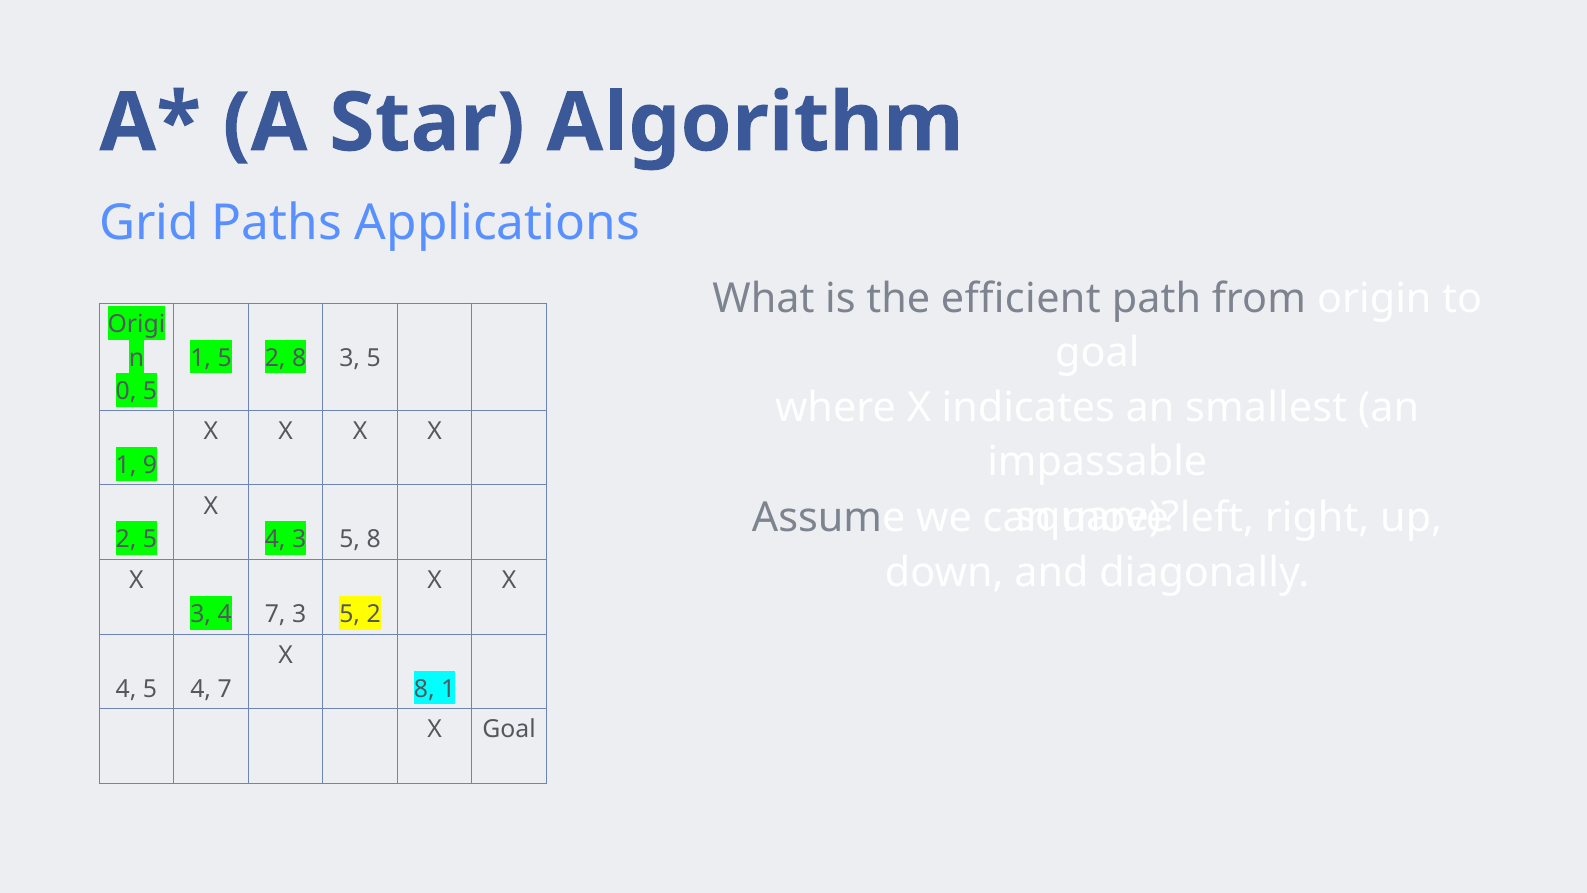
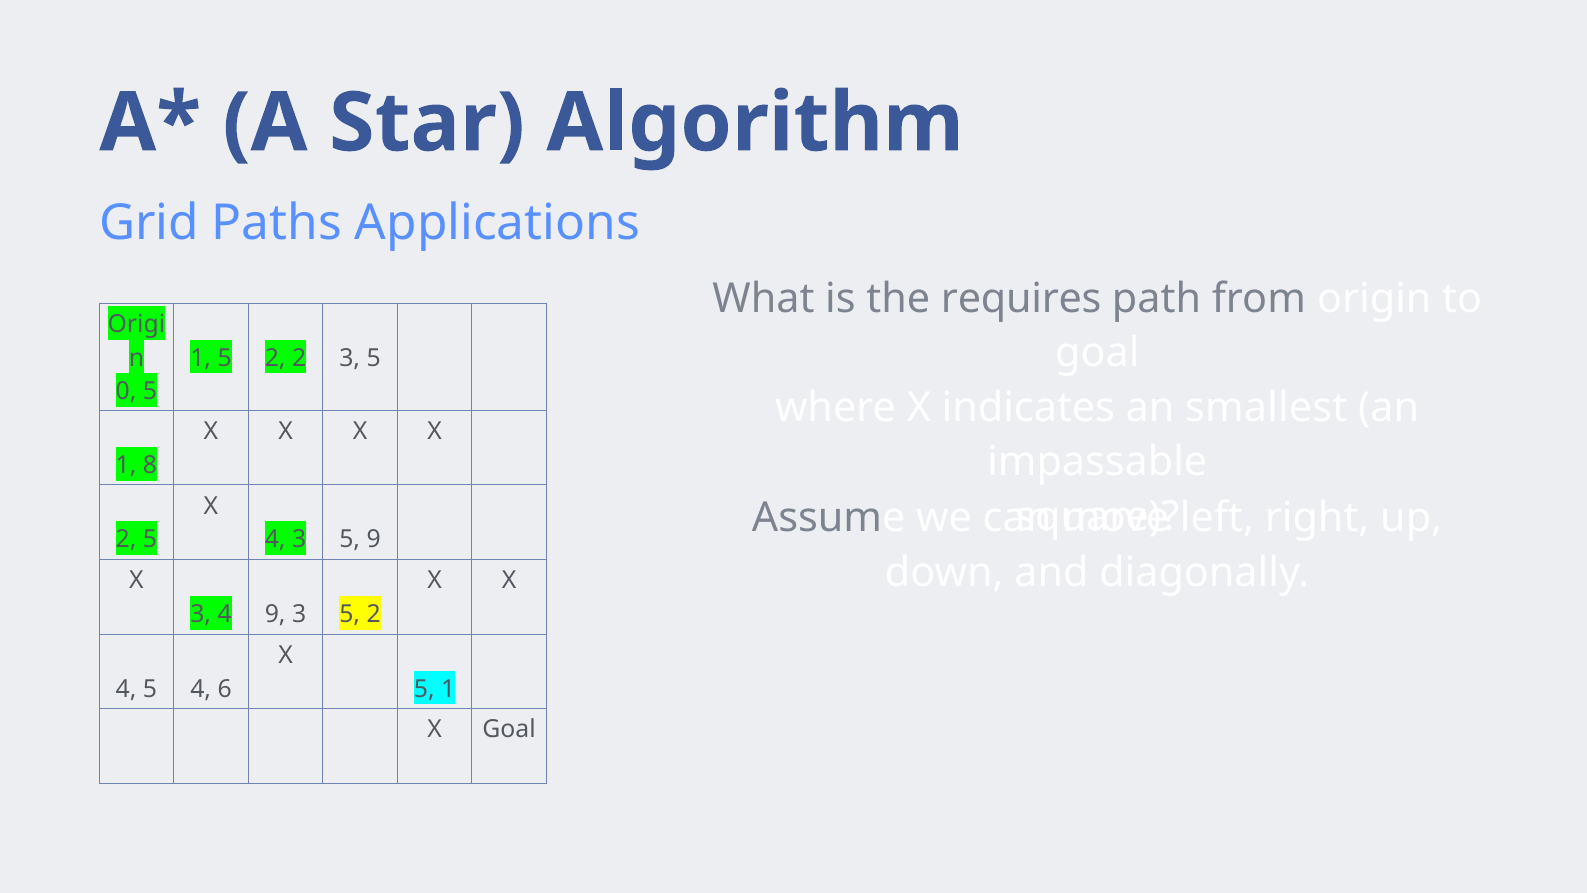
efficient: efficient -> requires (1021, 298)
2 8: 8 -> 2 (299, 358)
9: 9 -> 8 (150, 465)
5 8: 8 -> 9 (374, 540)
3 4 7: 7 -> 9 (275, 614)
5 4 7: 7 -> 6 (225, 689)
8: 8 -> 5 (424, 689)
